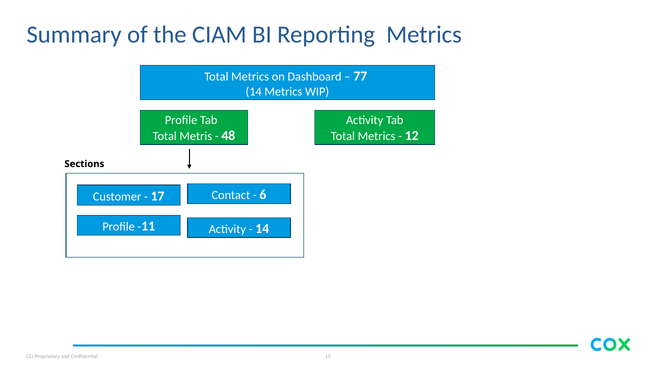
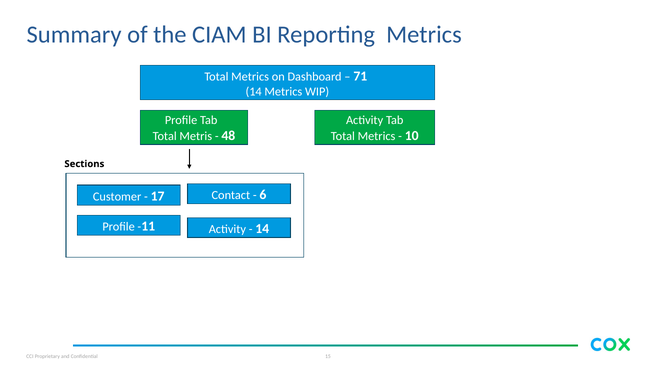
77: 77 -> 71 (360, 76)
12: 12 -> 10 (412, 136)
